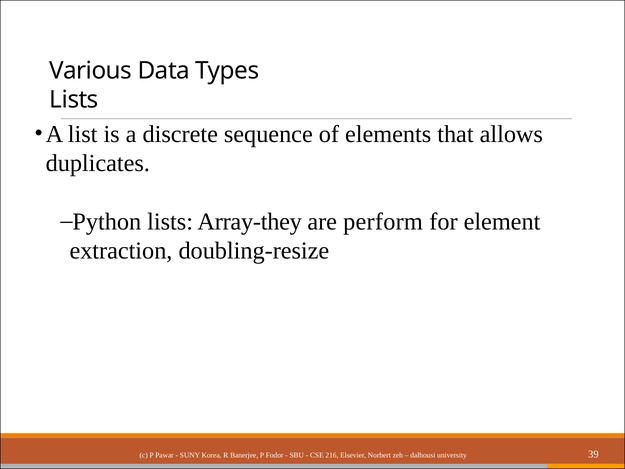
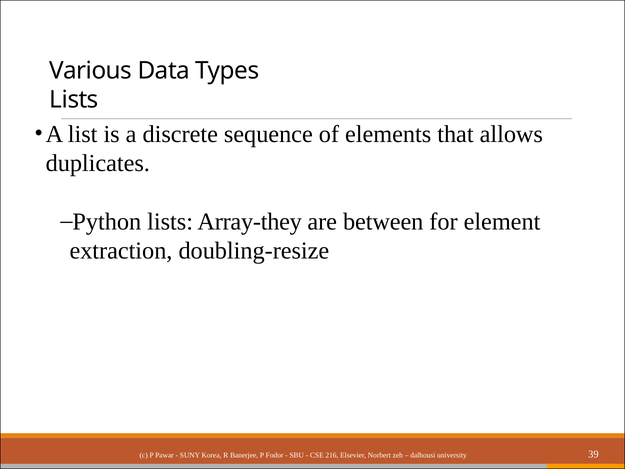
perform: perform -> between (383, 222)
